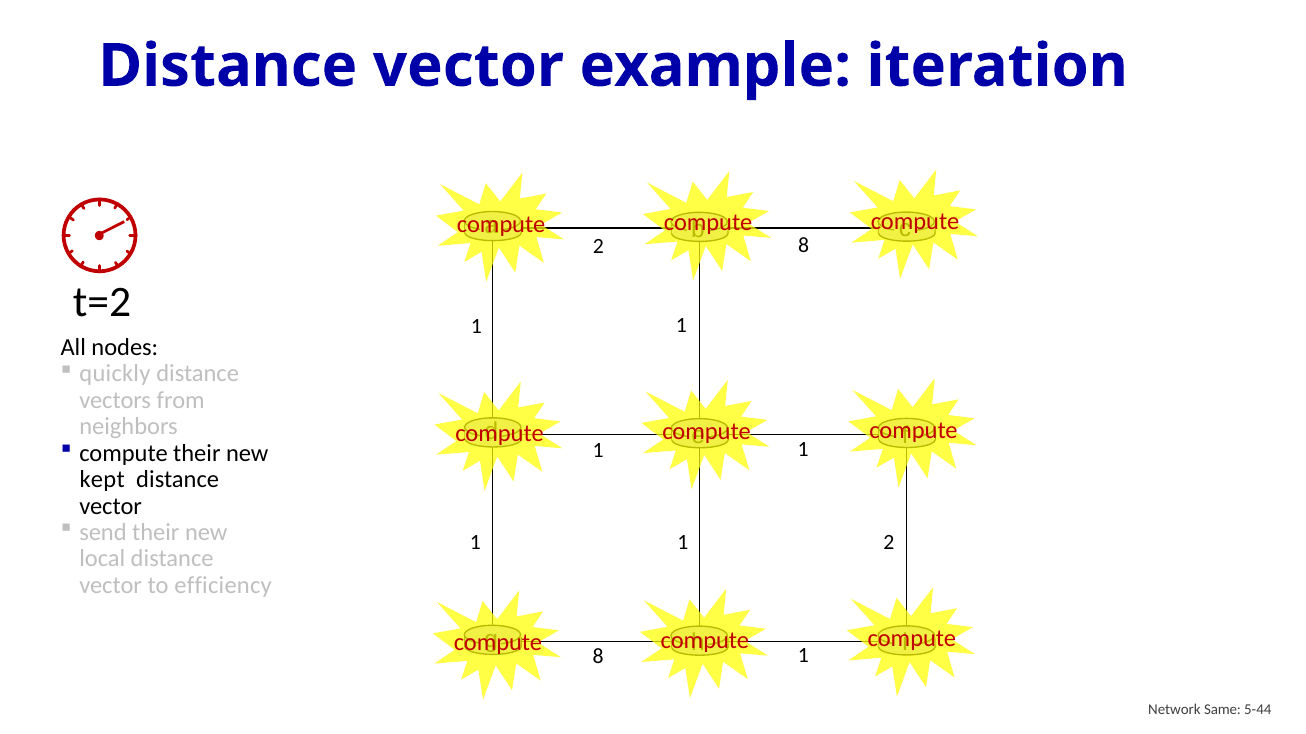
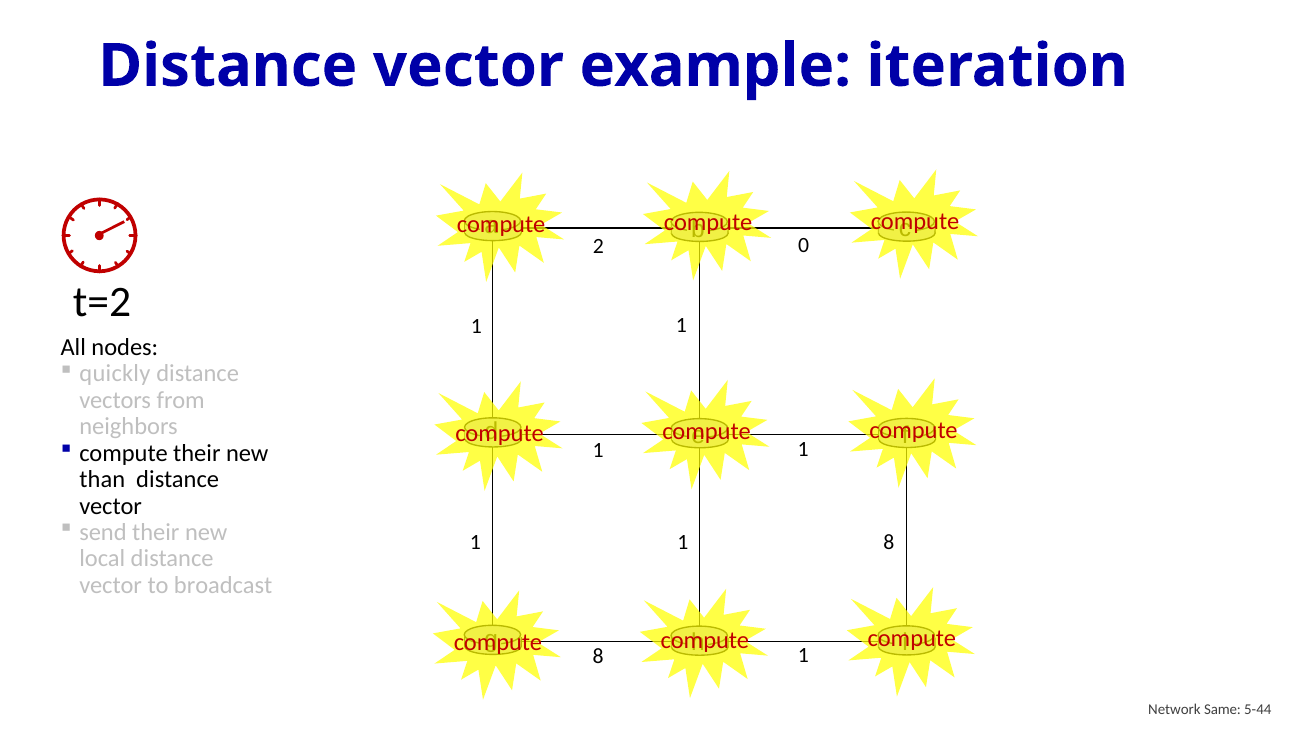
2 8: 8 -> 0 (804, 246)
kept: kept -> than (102, 480)
2: 2 -> 8 (889, 543)
efficiency: efficiency -> broadcast (223, 586)
